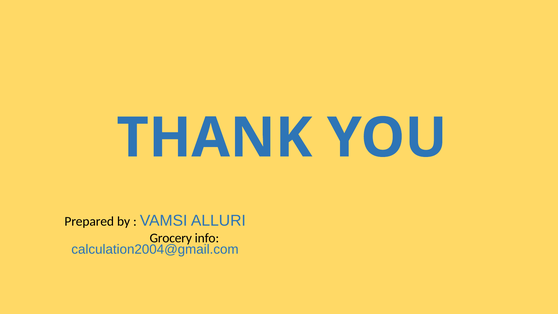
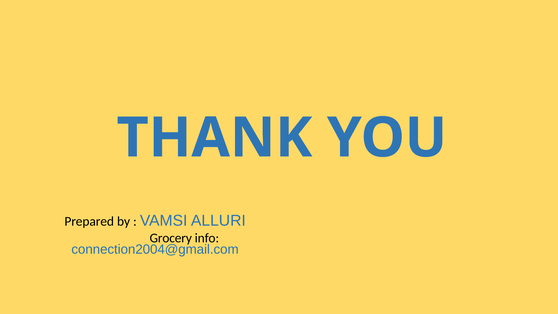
calculation2004@gmail.com: calculation2004@gmail.com -> connection2004@gmail.com (155, 249)
